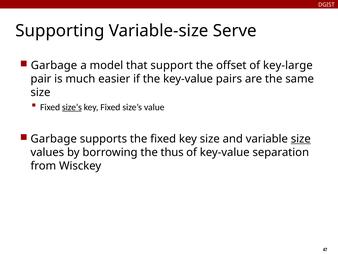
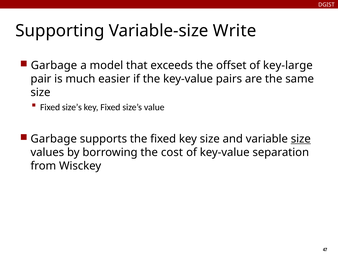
Serve: Serve -> Write (235, 31)
support: support -> exceeds (172, 65)
size’s underline: present -> none (72, 107)
thus: thus -> cost (172, 152)
